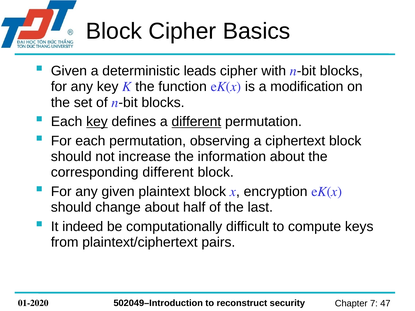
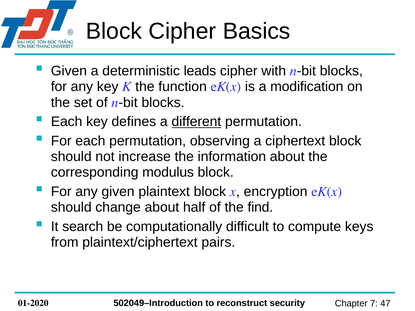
key underline: present -> none (97, 122)
corresponding different: different -> modulus (168, 173)
last: last -> find (260, 208)
indeed: indeed -> search (83, 227)
